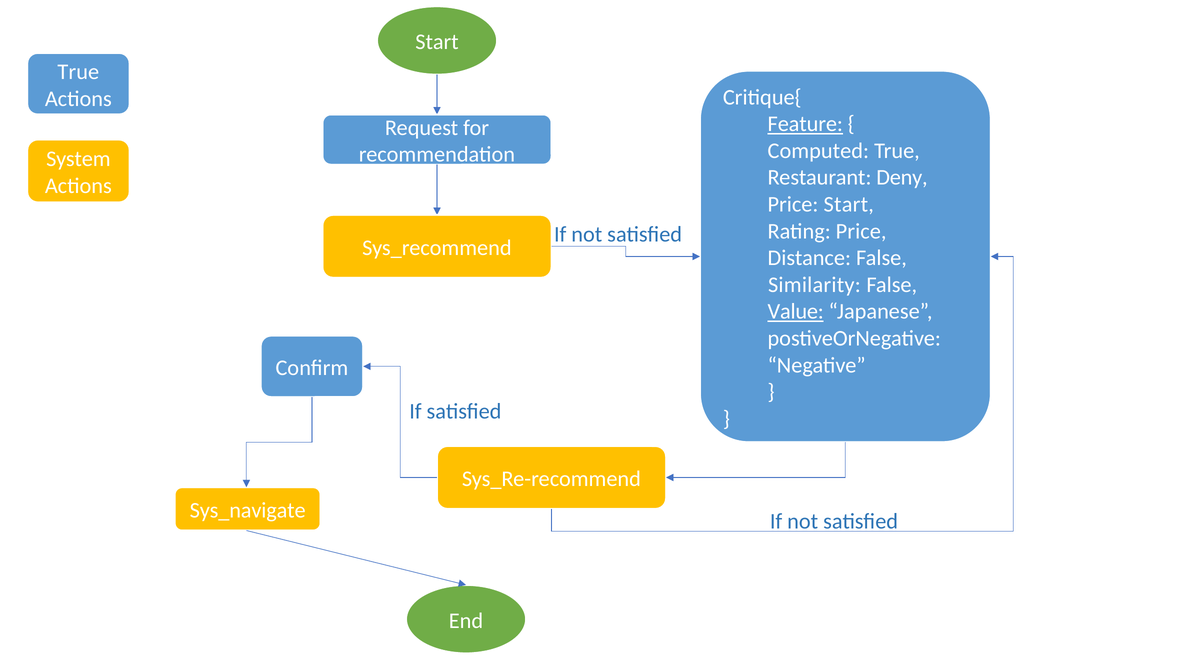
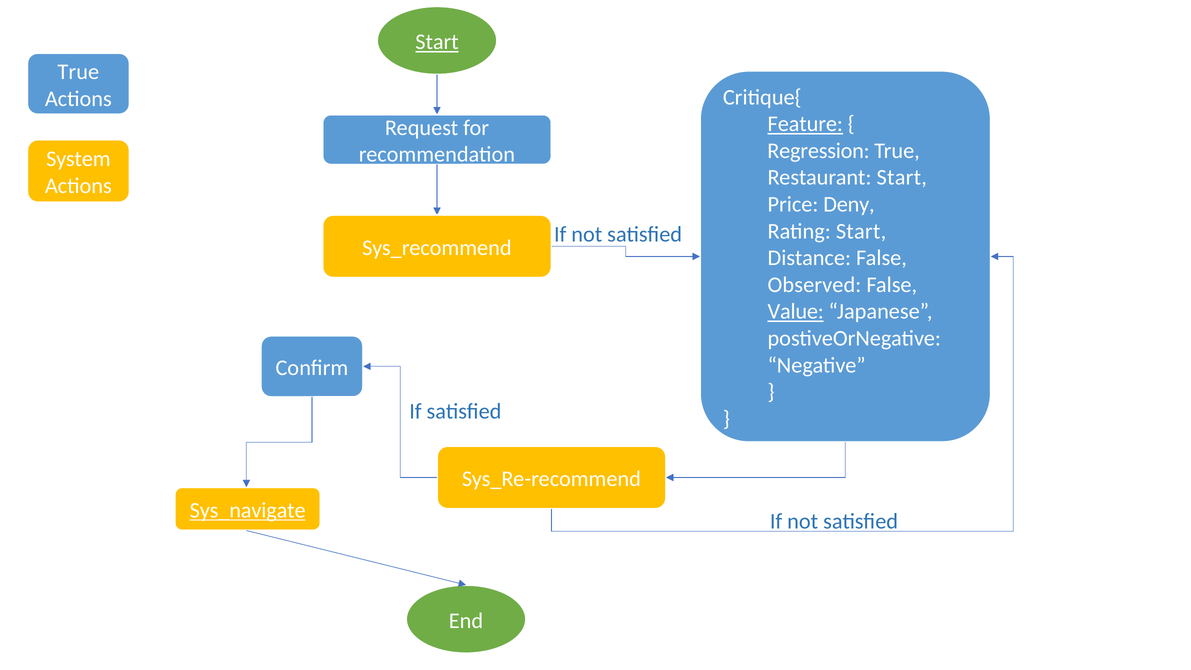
Start underline: none -> present (437, 42)
Computed: Computed -> Regression (818, 151)
Restaurant Deny: Deny -> Start (902, 178)
Price Start: Start -> Deny (849, 204)
Rating Price: Price -> Start (861, 231)
Similarity: Similarity -> Observed (814, 285)
Sys_navigate underline: none -> present (248, 510)
